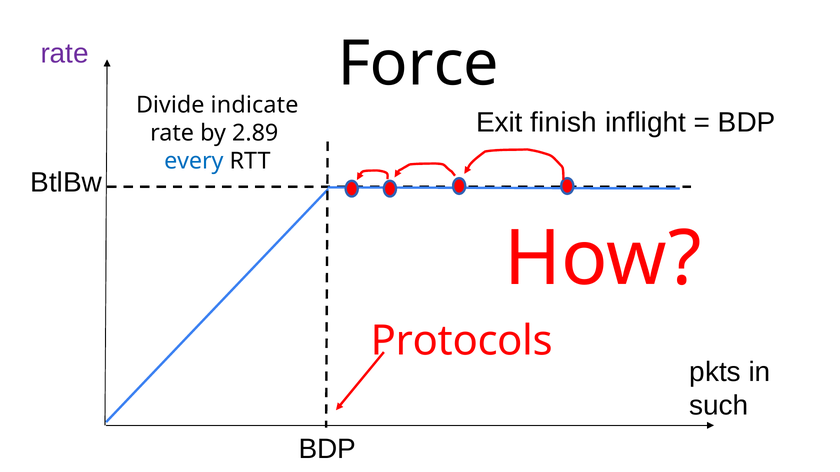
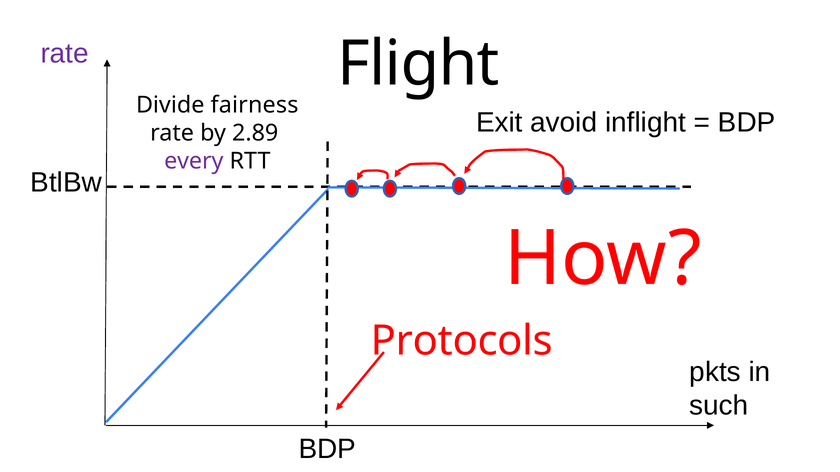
Force: Force -> Flight (418, 64)
indicate: indicate -> fairness (255, 105)
finish: finish -> avoid (564, 123)
every colour: blue -> purple (194, 161)
